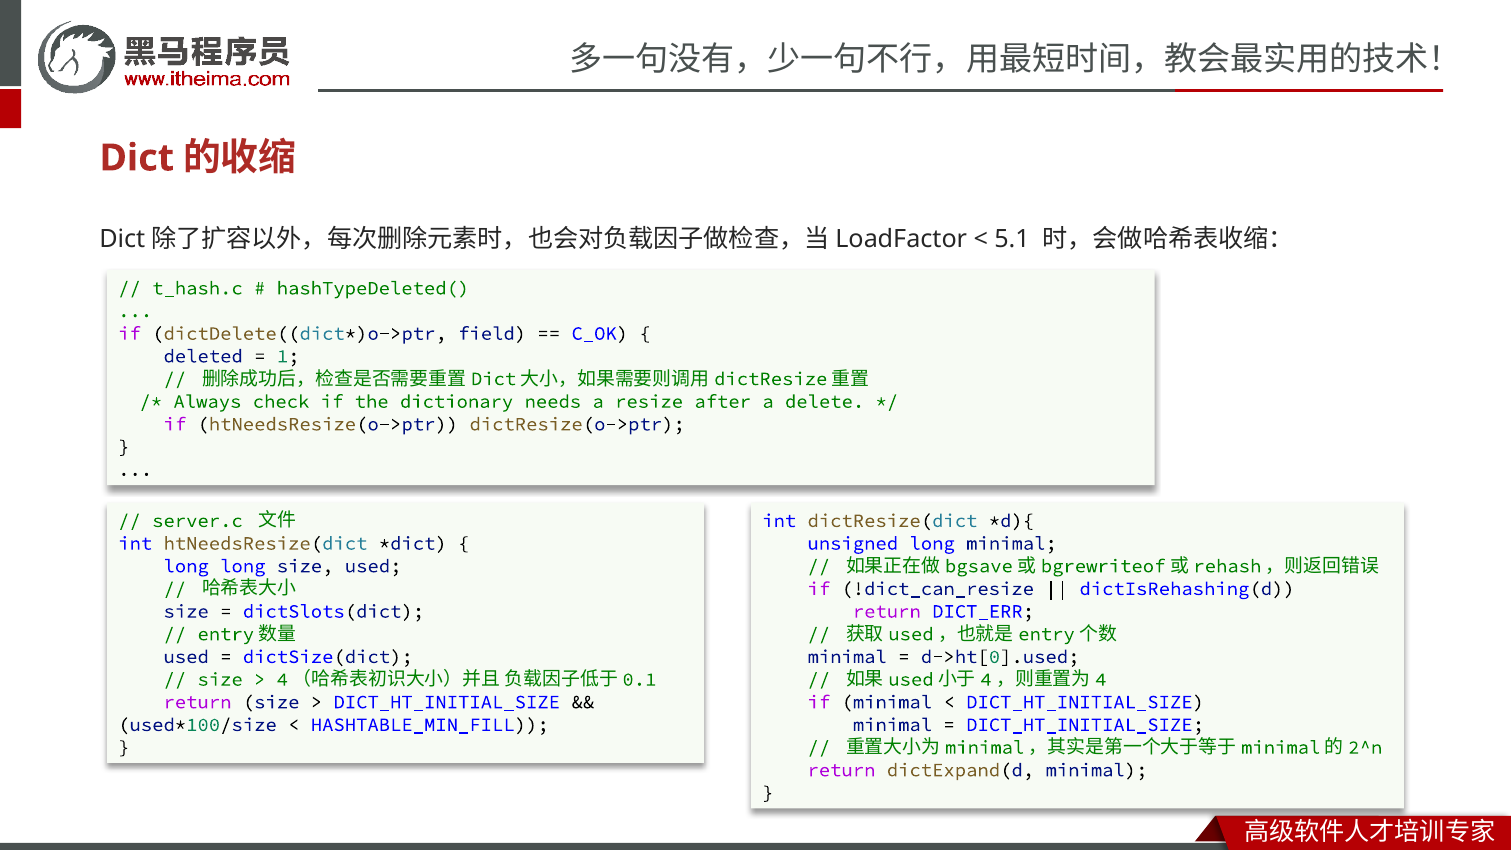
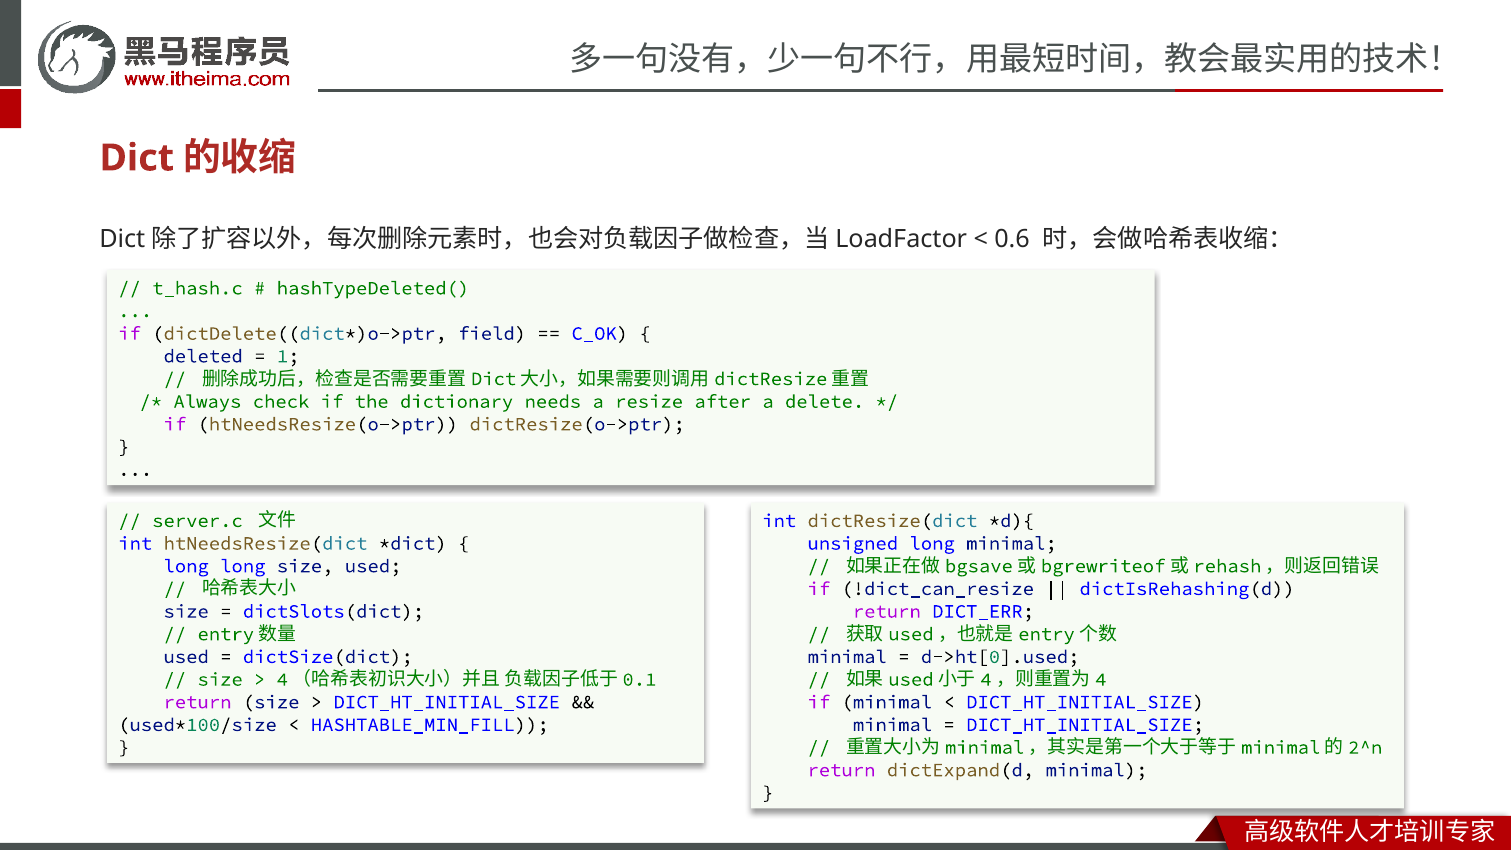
5.1: 5.1 -> 0.6 (1012, 239)
